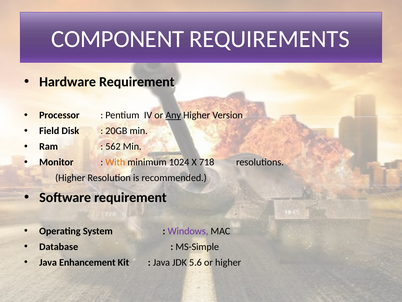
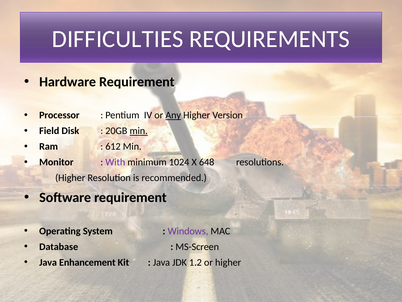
COMPONENT: COMPONENT -> DIFFICULTIES (118, 39)
min underline: none -> present (139, 131)
562: 562 -> 612 (113, 146)
With colour: orange -> purple (115, 162)
718: 718 -> 648 (207, 162)
MS-Simple: MS-Simple -> MS-Screen (197, 246)
5.6: 5.6 -> 1.2 (195, 262)
